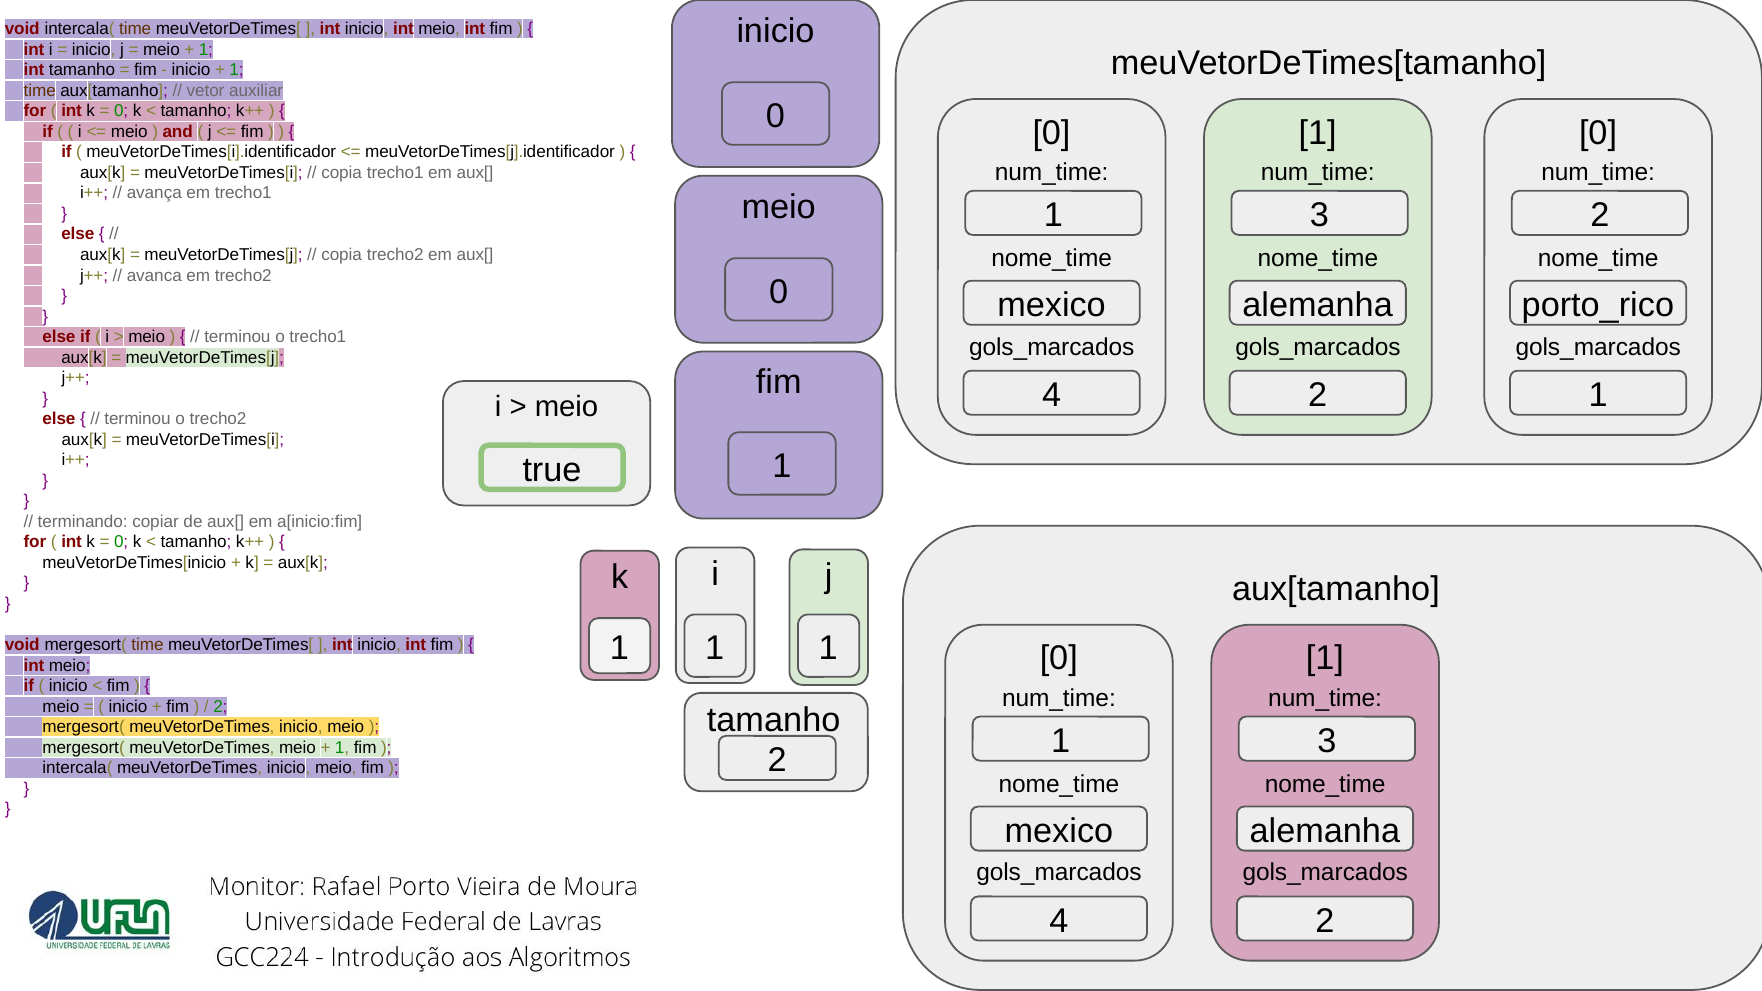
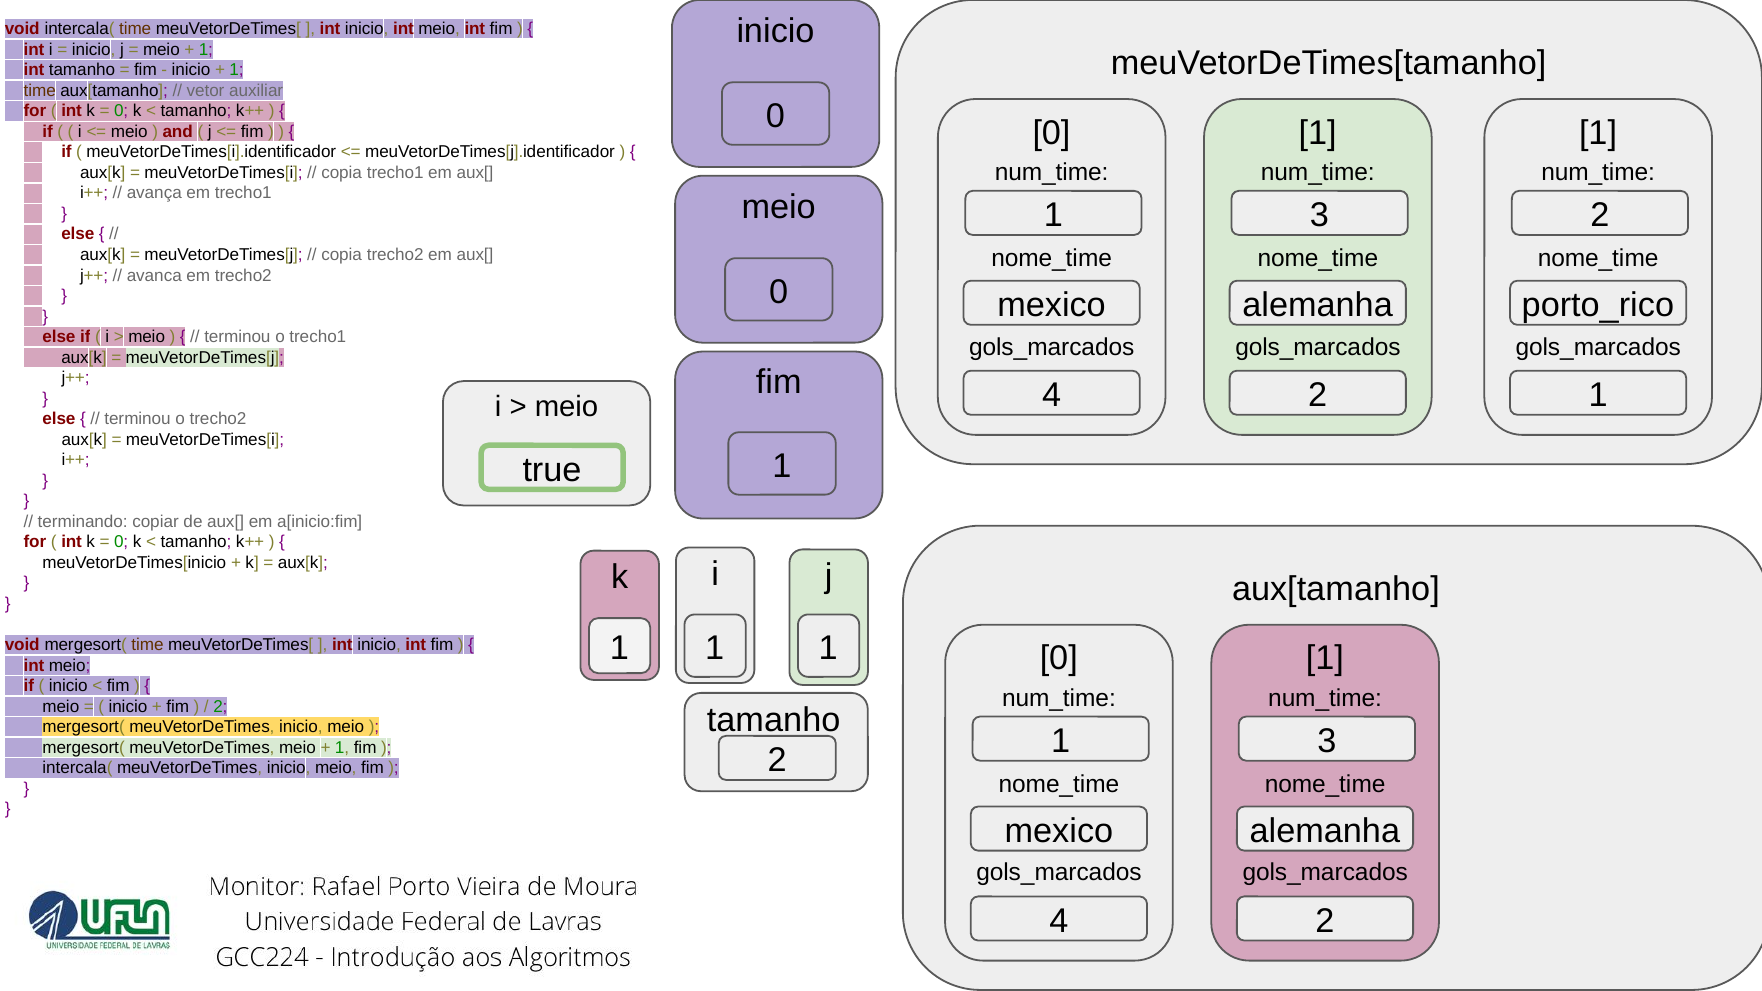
0: 0 -> 1 (1598, 133)
